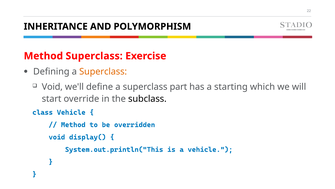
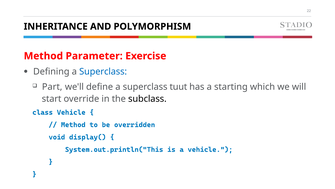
Method Superclass: Superclass -> Parameter (94, 56)
Superclass colour: orange -> blue (103, 72)
Void: Void -> Part (52, 87)
part: part -> tuut (178, 87)
